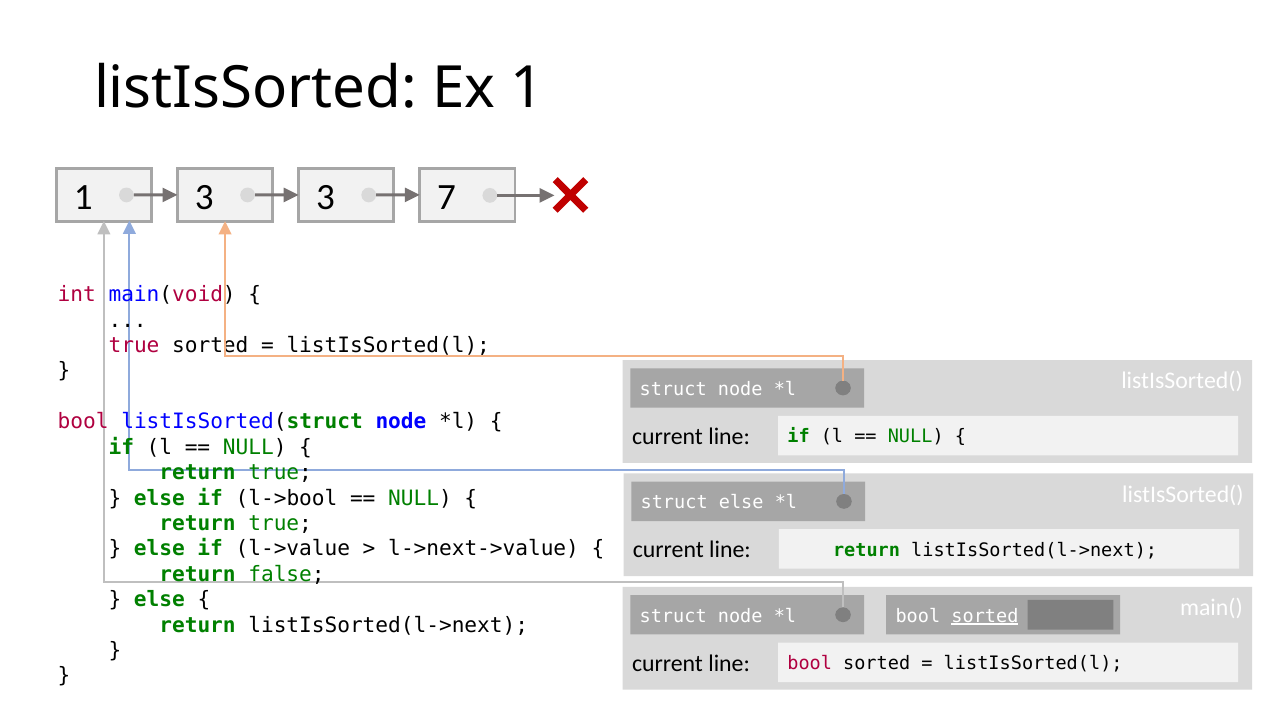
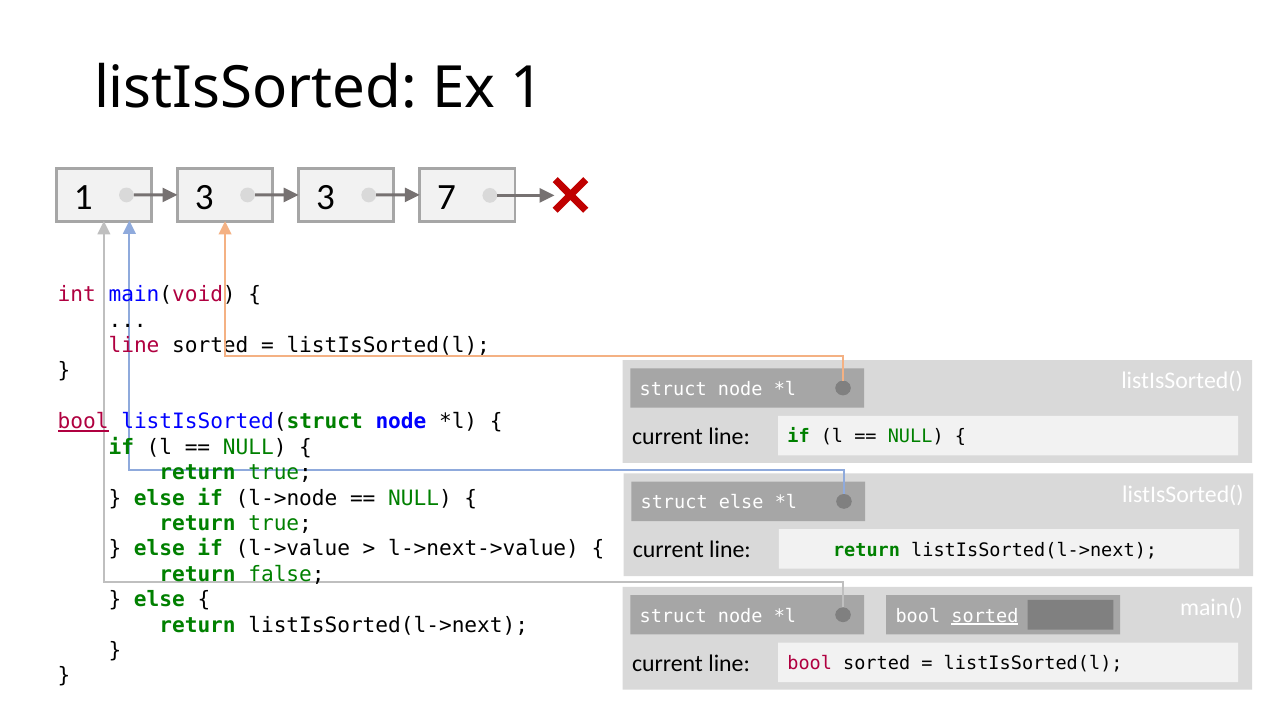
true: true -> line (134, 346)
bool underline: none -> present (83, 422)
l->bool: l->bool -> l->node (287, 498)
